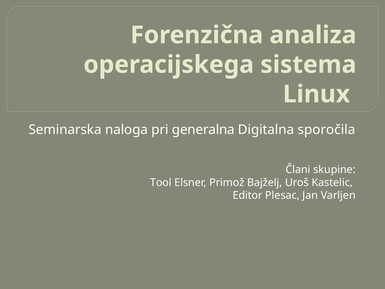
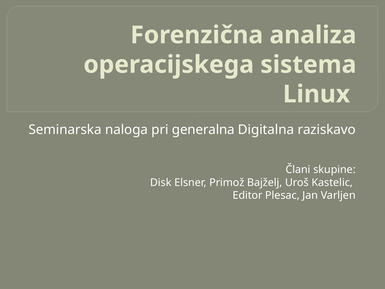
sporočila: sporočila -> raziskavo (327, 130)
Tool: Tool -> Disk (161, 182)
